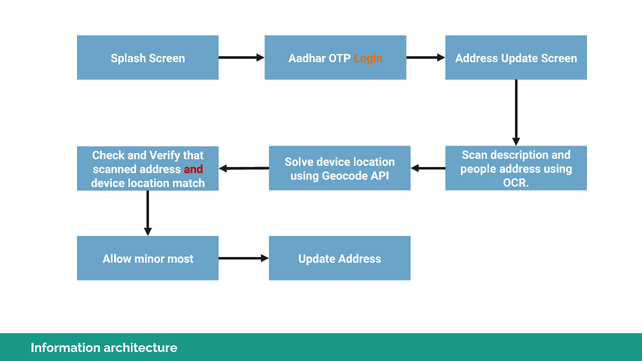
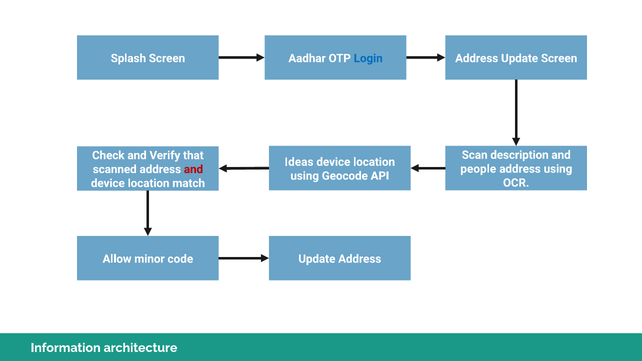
Login colour: orange -> blue (368, 58)
Solve: Solve -> Ideas (299, 162)
most: most -> code (180, 259)
